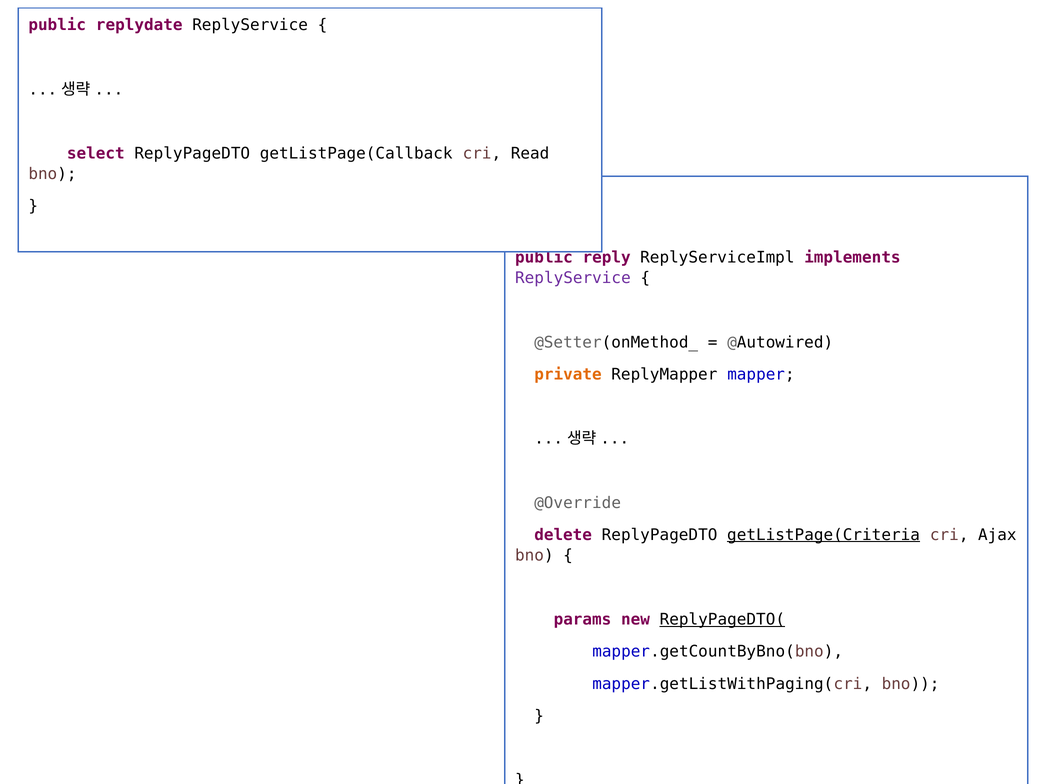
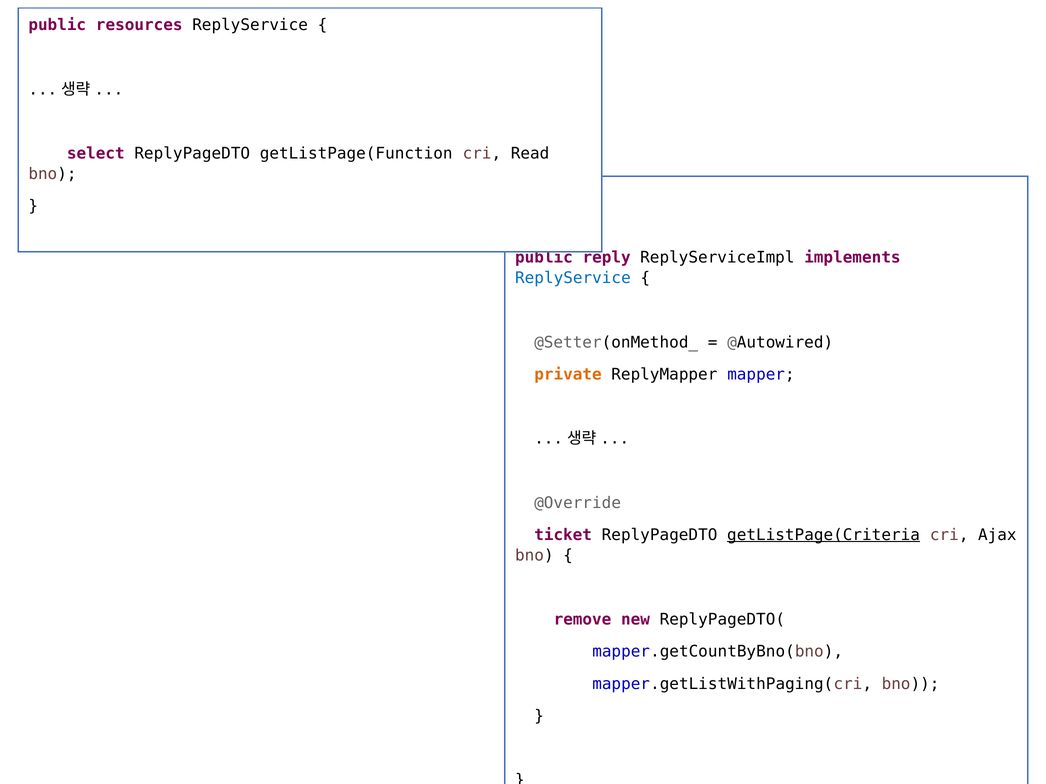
replydate: replydate -> resources (139, 25)
getListPage(Callback: getListPage(Callback -> getListPage(Function (356, 154)
ReplyService colour: purple -> blue (573, 278)
delete: delete -> ticket (563, 535)
params: params -> remove (582, 620)
ReplyPageDTO( underline: present -> none (722, 620)
